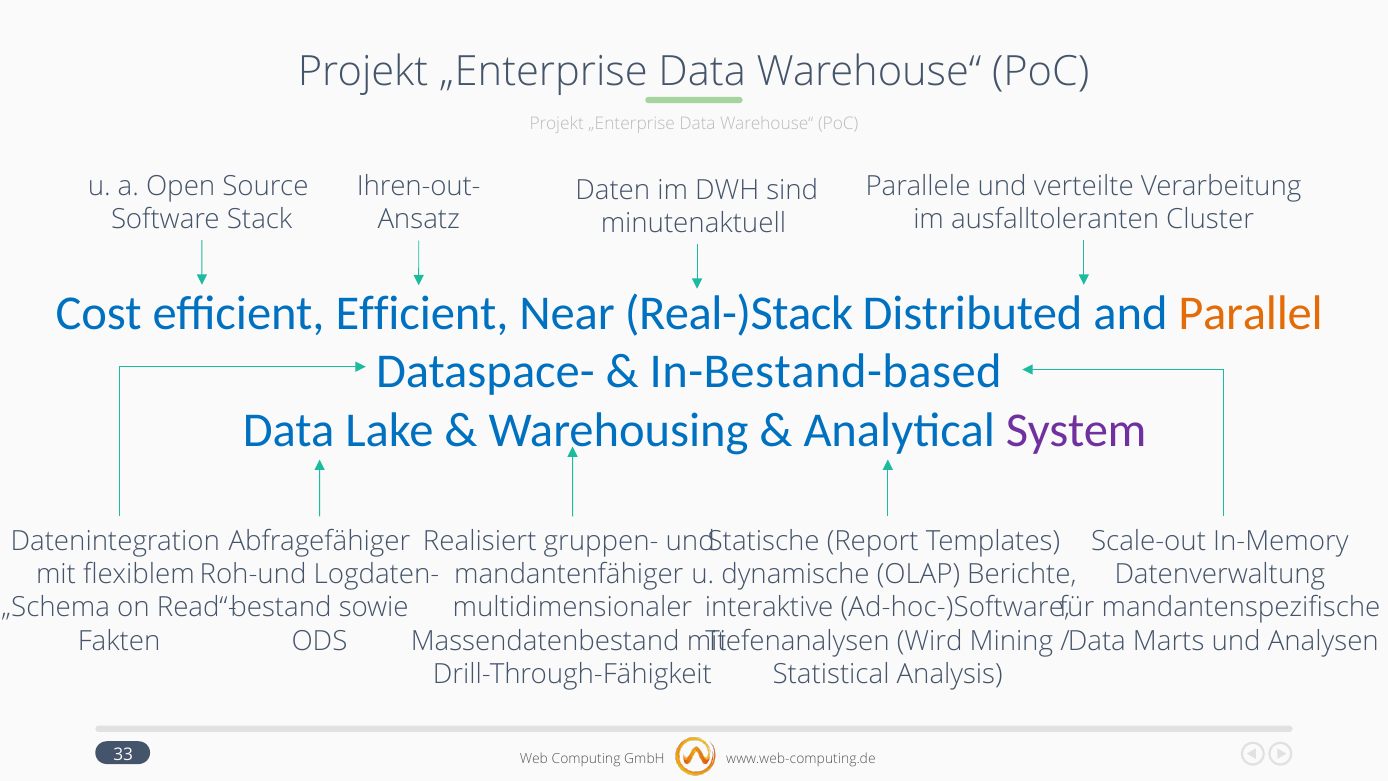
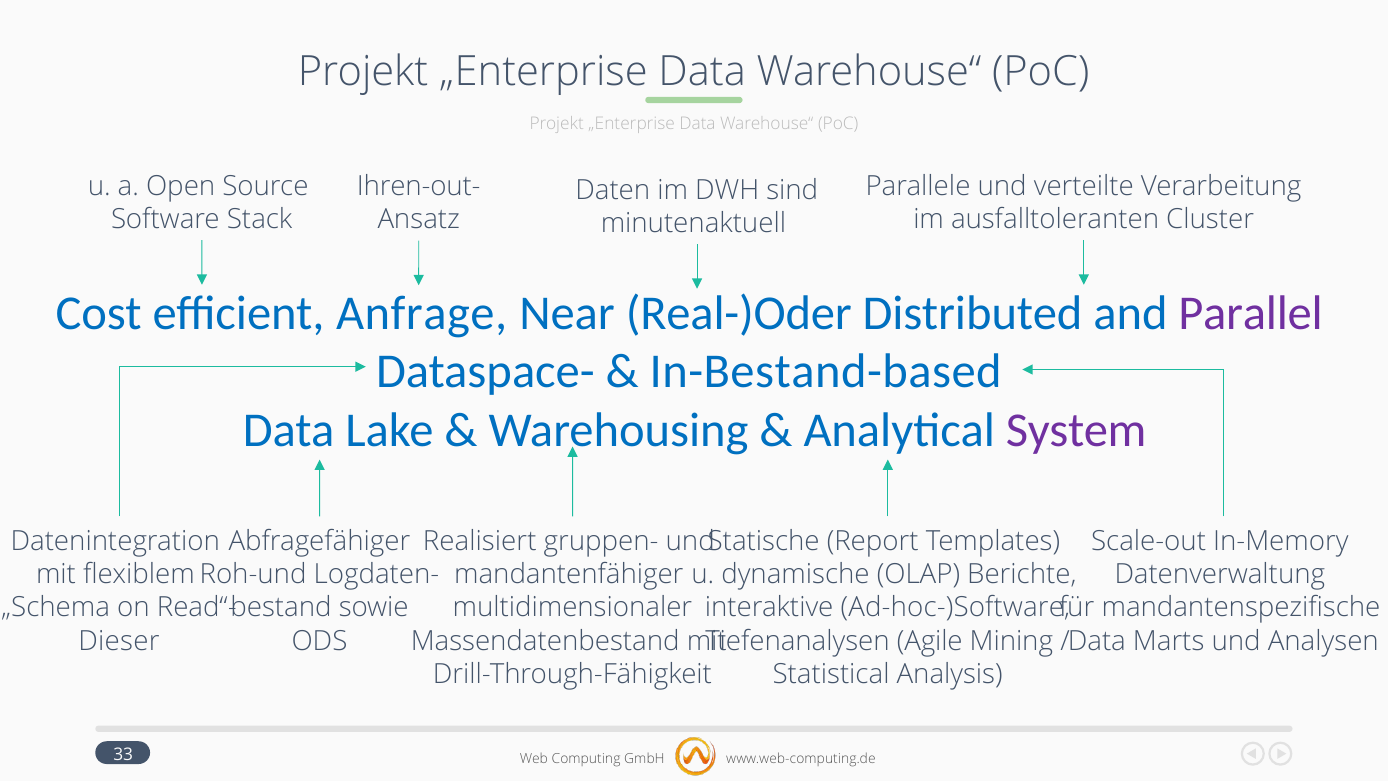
efficient Efficient: Efficient -> Anfrage (422, 313)
Real-)Stack: Real-)Stack -> Real-)Oder (739, 313)
Parallel colour: orange -> purple (1251, 313)
Fakten: Fakten -> Dieser (119, 641)
Wird: Wird -> Agile (930, 641)
